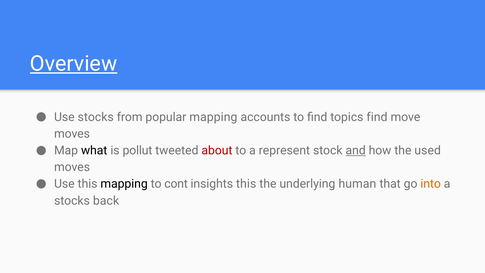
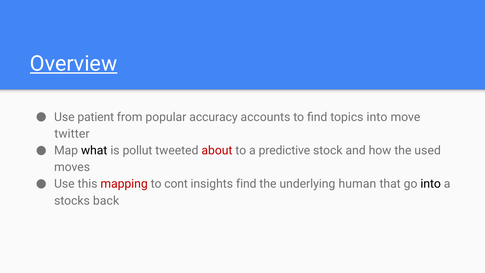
Use stocks: stocks -> patient (96, 117)
popular mapping: mapping -> accuracy (213, 117)
topics find: find -> into (377, 117)
moves: moves -> twitter (72, 134)
represent: represent -> predictive (284, 150)
and underline: present -> none (356, 150)
mapping colour: black -> red (124, 184)
insights this: this -> find (246, 184)
into colour: orange -> black (431, 184)
